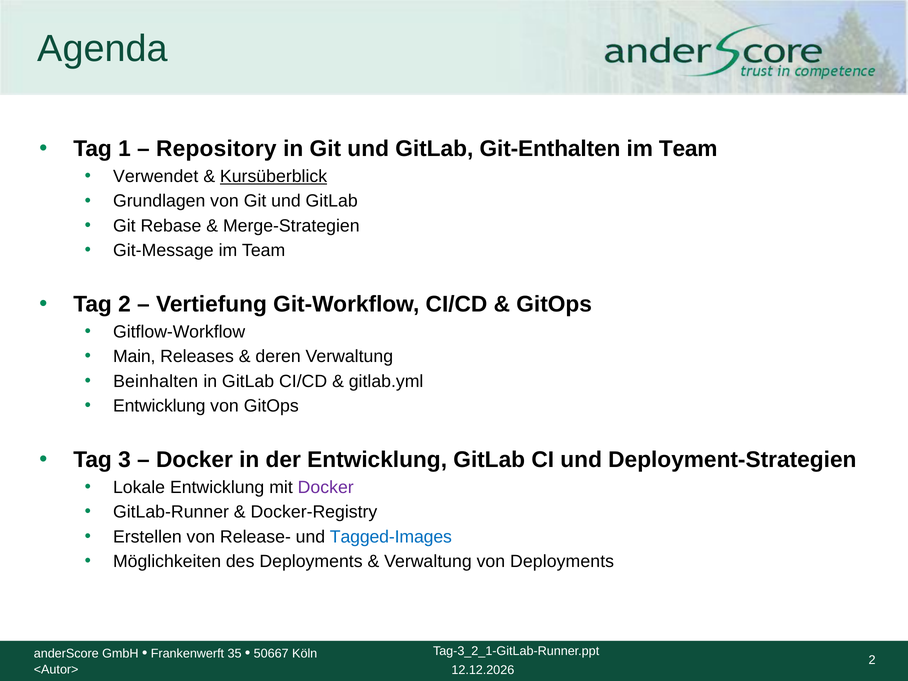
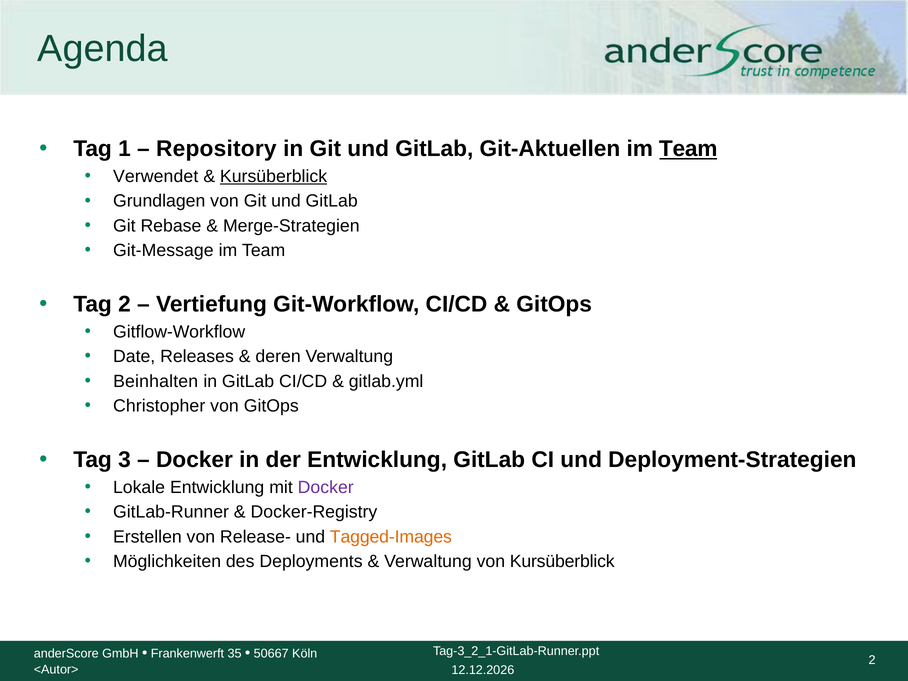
Git-Enthalten: Git-Enthalten -> Git-Aktuellen (550, 149)
Team underline: none -> present (688, 149)
Main: Main -> Date (134, 357)
Entwicklung: Entwicklung -> Christopher (159, 406)
Tagged-Images colour: blue -> orange (391, 537)
von Deployments: Deployments -> Kursüberblick (562, 562)
